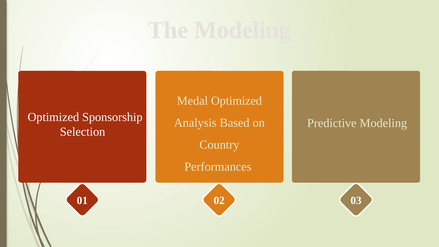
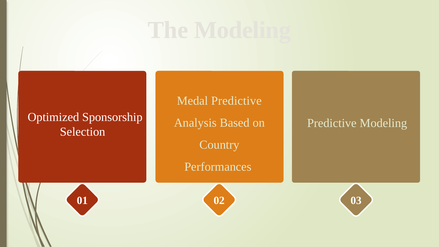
Medal Optimized: Optimized -> Predictive (236, 101)
